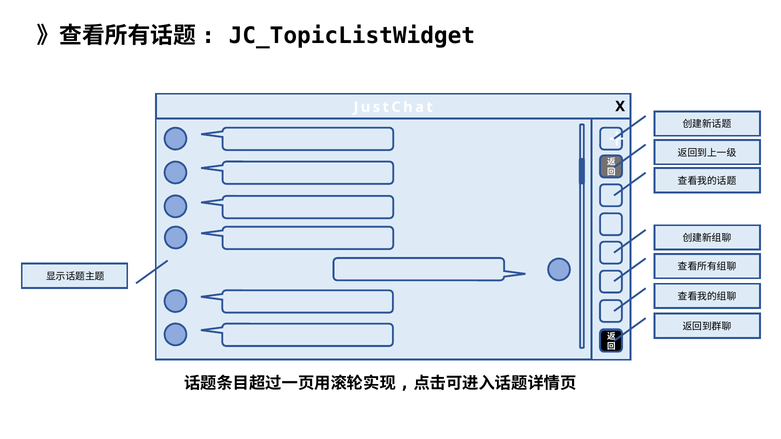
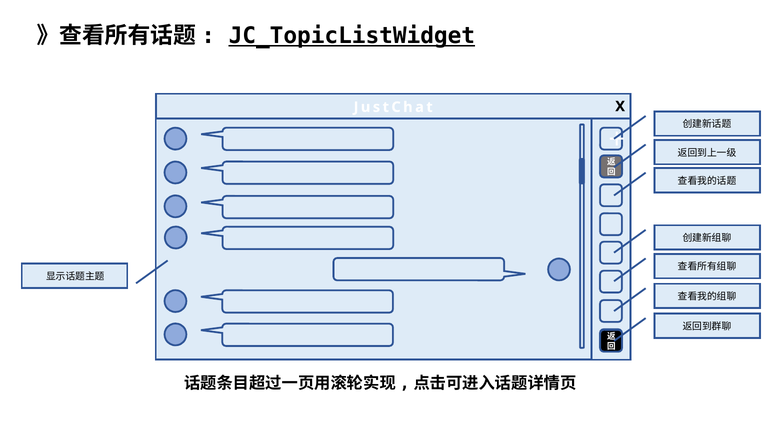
JC_TopicListWidget underline: none -> present (352, 36)
